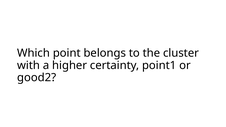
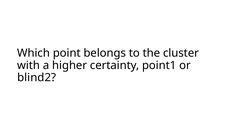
good2: good2 -> blind2 (37, 78)
